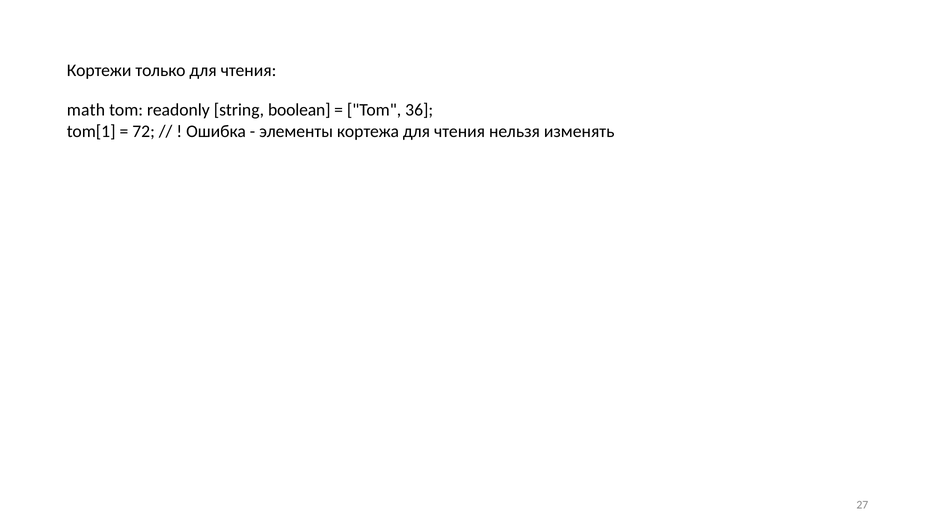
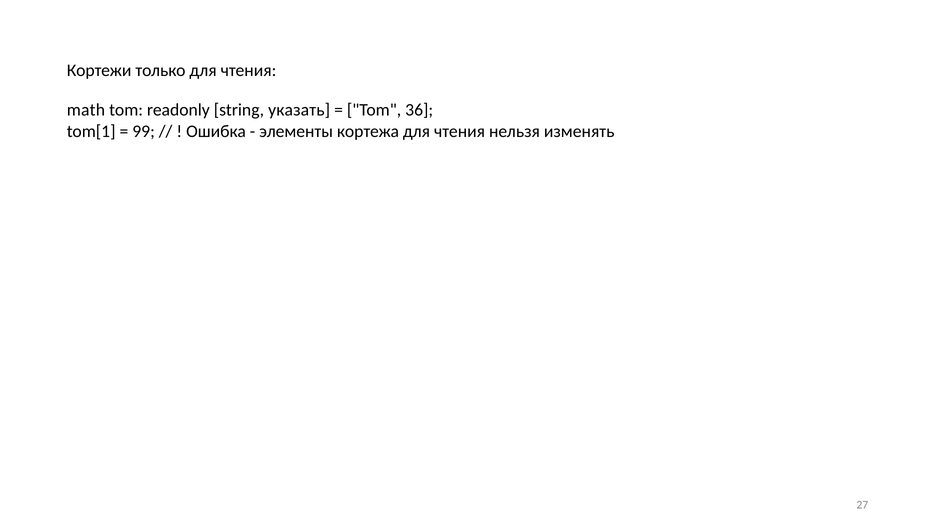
boolean: boolean -> указать (299, 110)
72: 72 -> 99 (144, 131)
